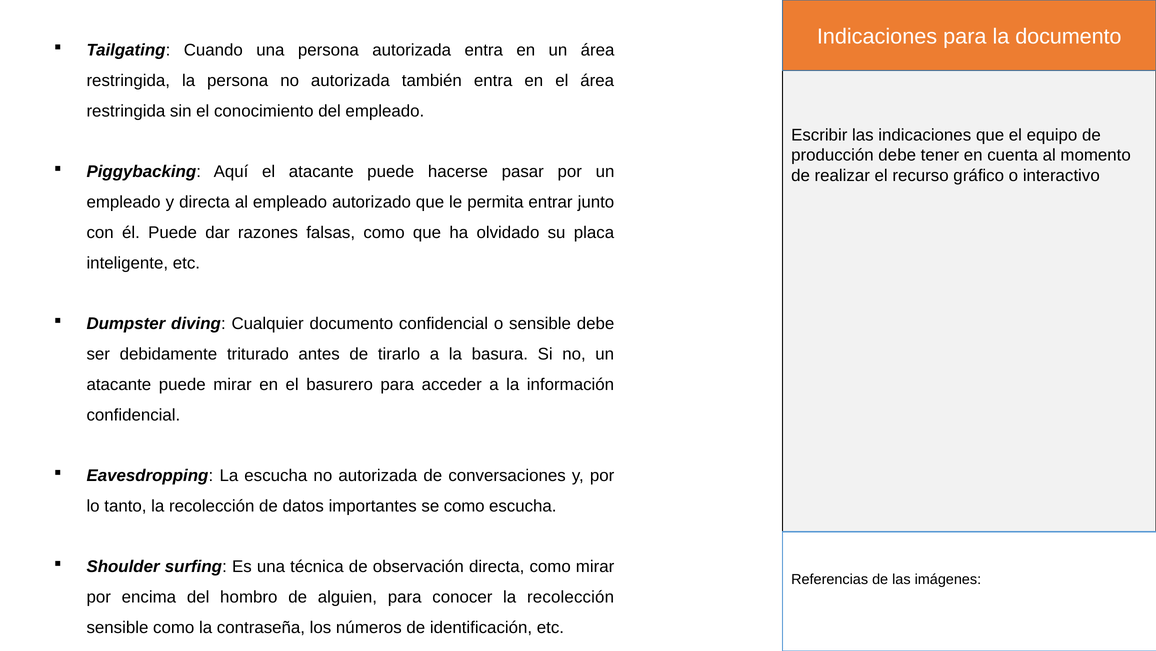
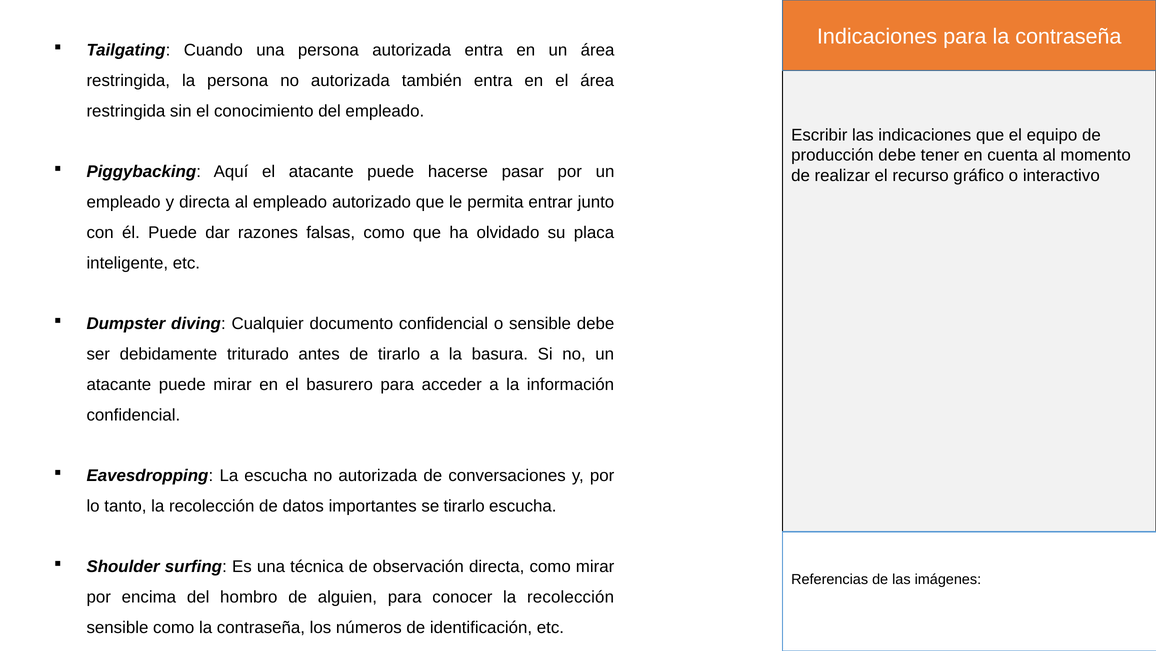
para la documento: documento -> contraseña (1068, 37)
se como: como -> tirarlo (464, 506)
